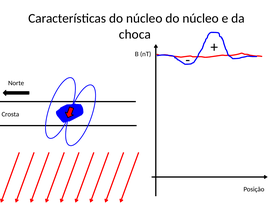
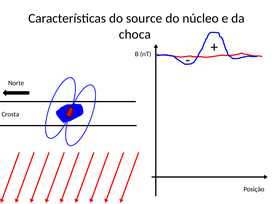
Características do núcleo: núcleo -> source (144, 18)
